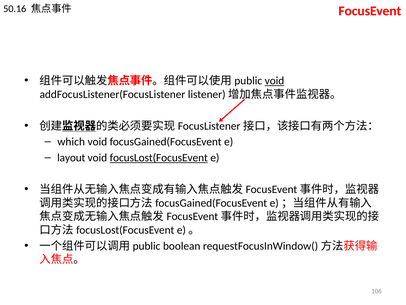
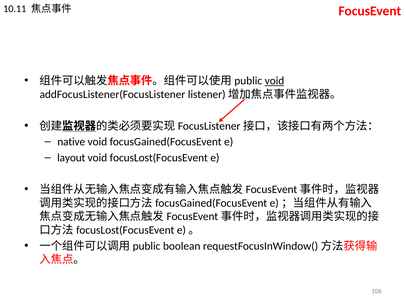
50.16: 50.16 -> 10.11 (15, 9)
which: which -> native (71, 142)
focusLost(FocusEvent underline: present -> none (159, 157)
